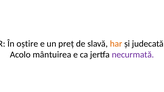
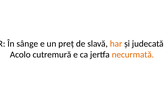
oștire: oștire -> sânge (27, 44)
mântuirea: mântuirea -> cutremură (52, 55)
necurmată colour: purple -> orange (133, 55)
